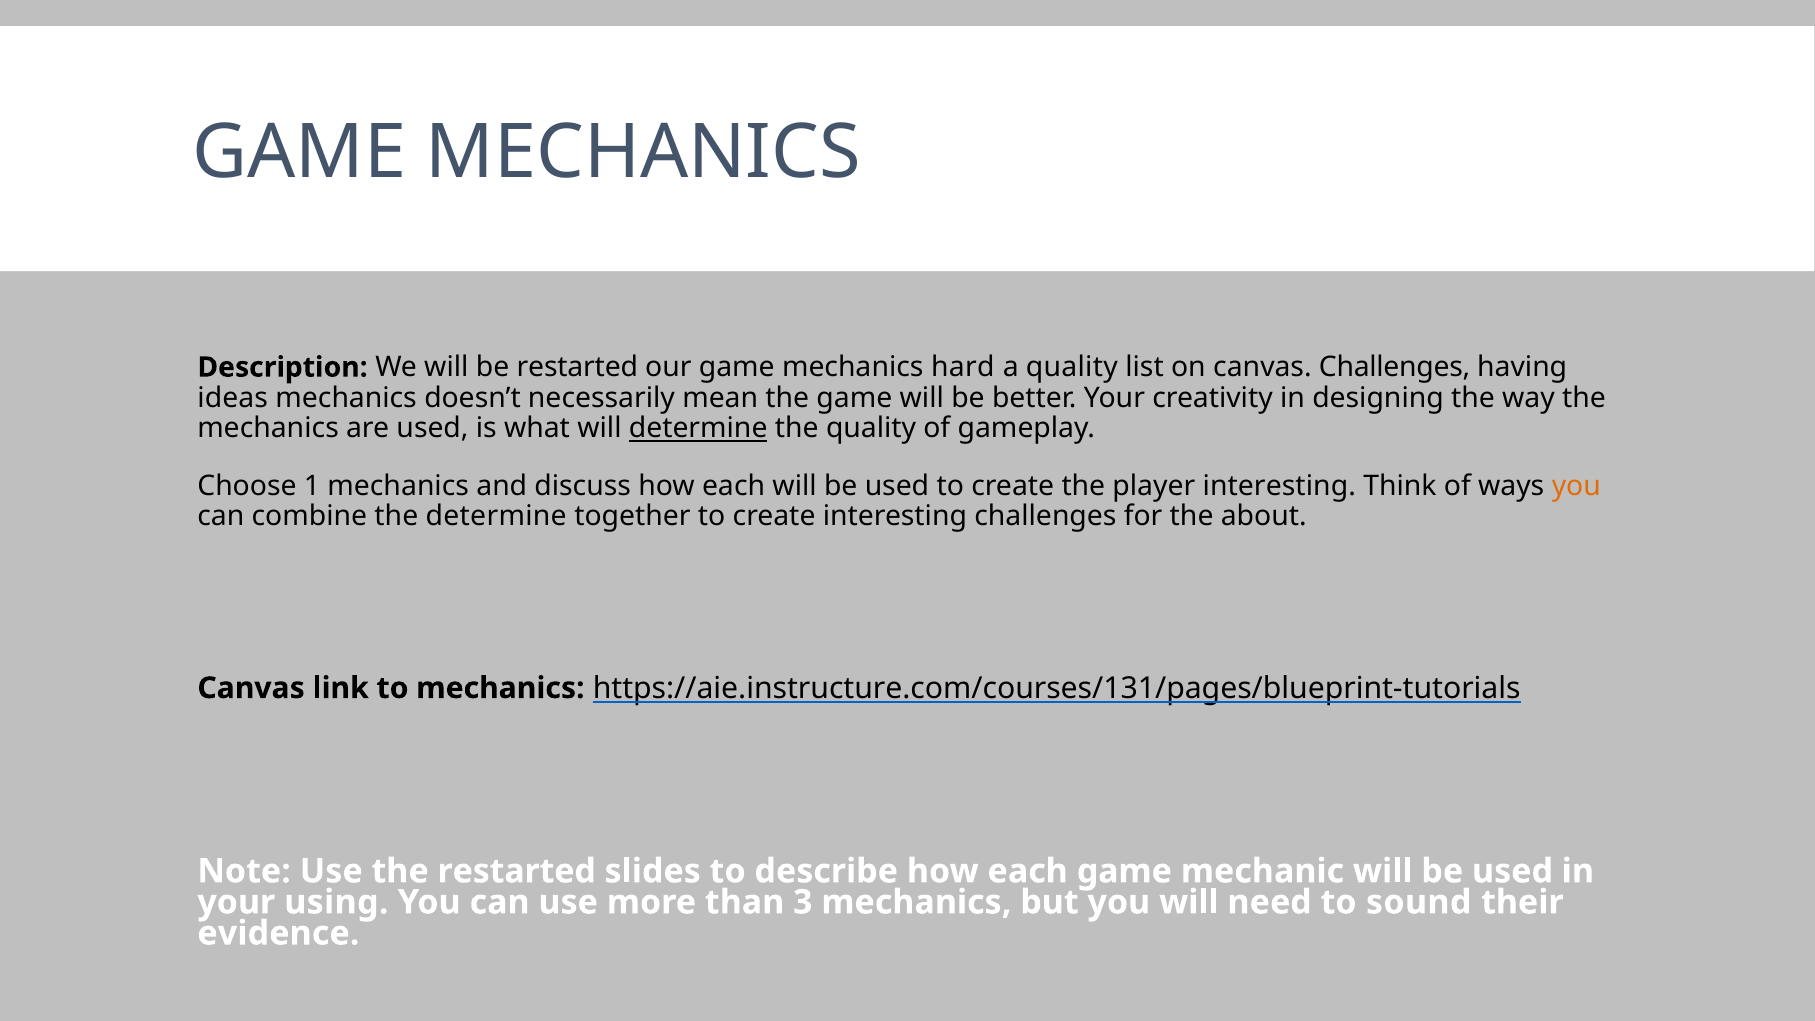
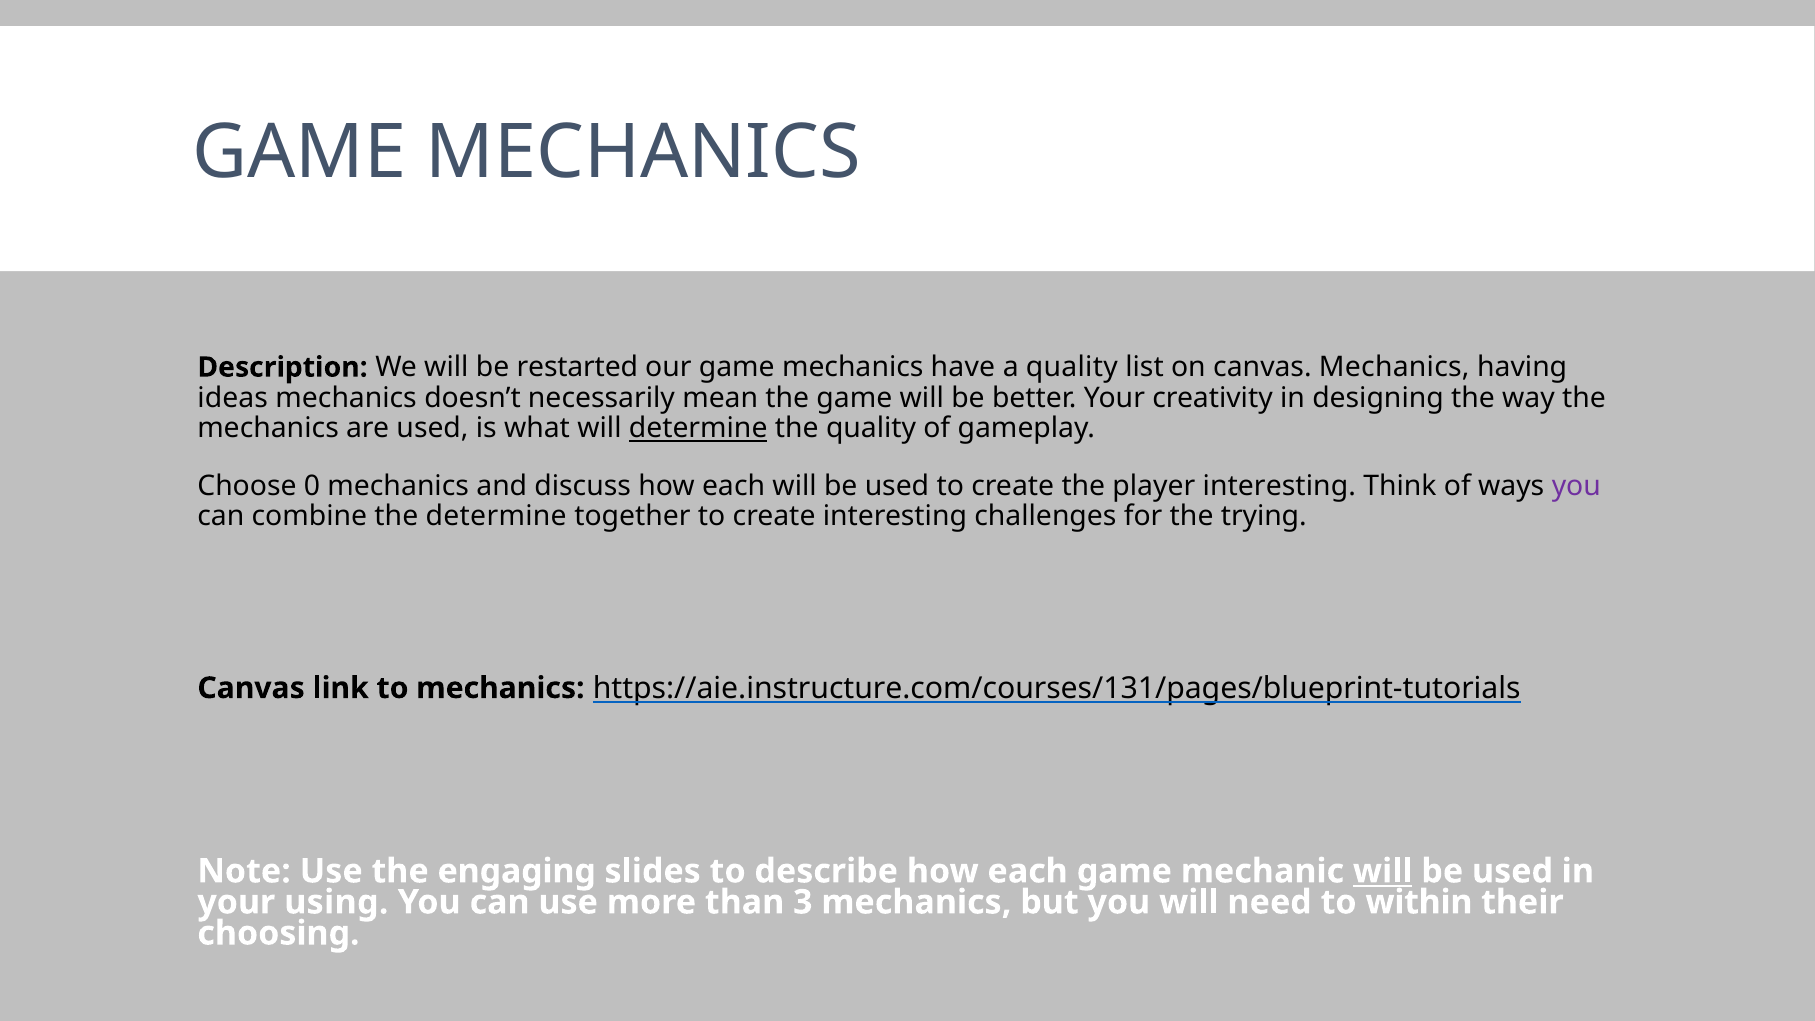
hard: hard -> have (963, 367)
canvas Challenges: Challenges -> Mechanics (1394, 367)
1: 1 -> 0 (312, 486)
you colour: orange -> purple (1576, 486)
about: about -> trying (1264, 516)
the restarted: restarted -> engaging (517, 871)
will underline: none -> present (1383, 871)
sound: sound -> within (1419, 902)
evidence: evidence -> choosing (278, 933)
